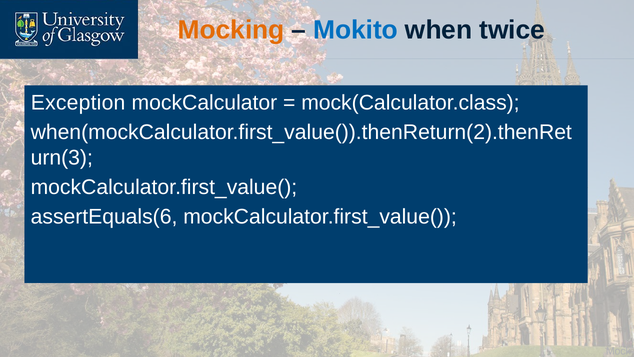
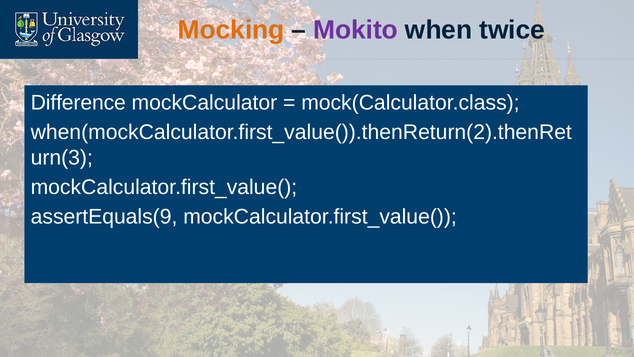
Mokito colour: blue -> purple (356, 30)
Exception: Exception -> Difference (78, 103)
assertEquals(6: assertEquals(6 -> assertEquals(9 (104, 217)
